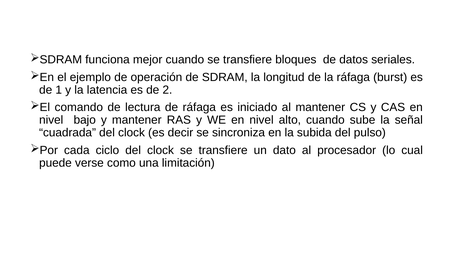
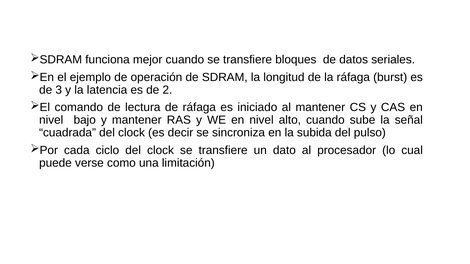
1: 1 -> 3 (59, 90)
